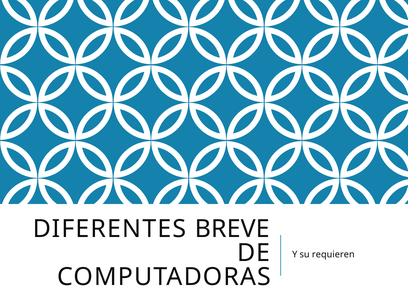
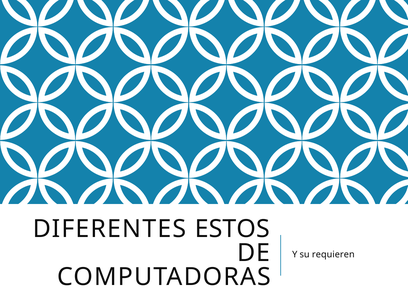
BREVE: BREVE -> ESTOS (232, 229)
